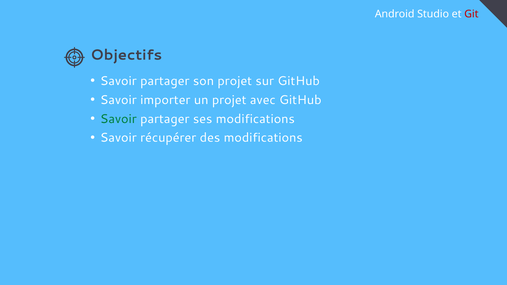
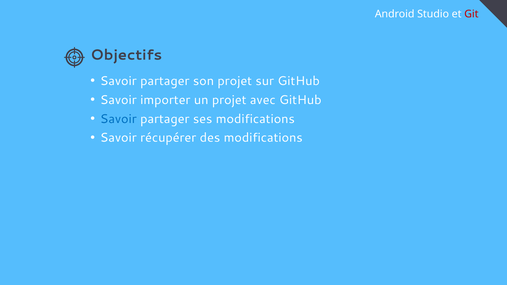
Savoir colour: green -> blue (118, 119)
